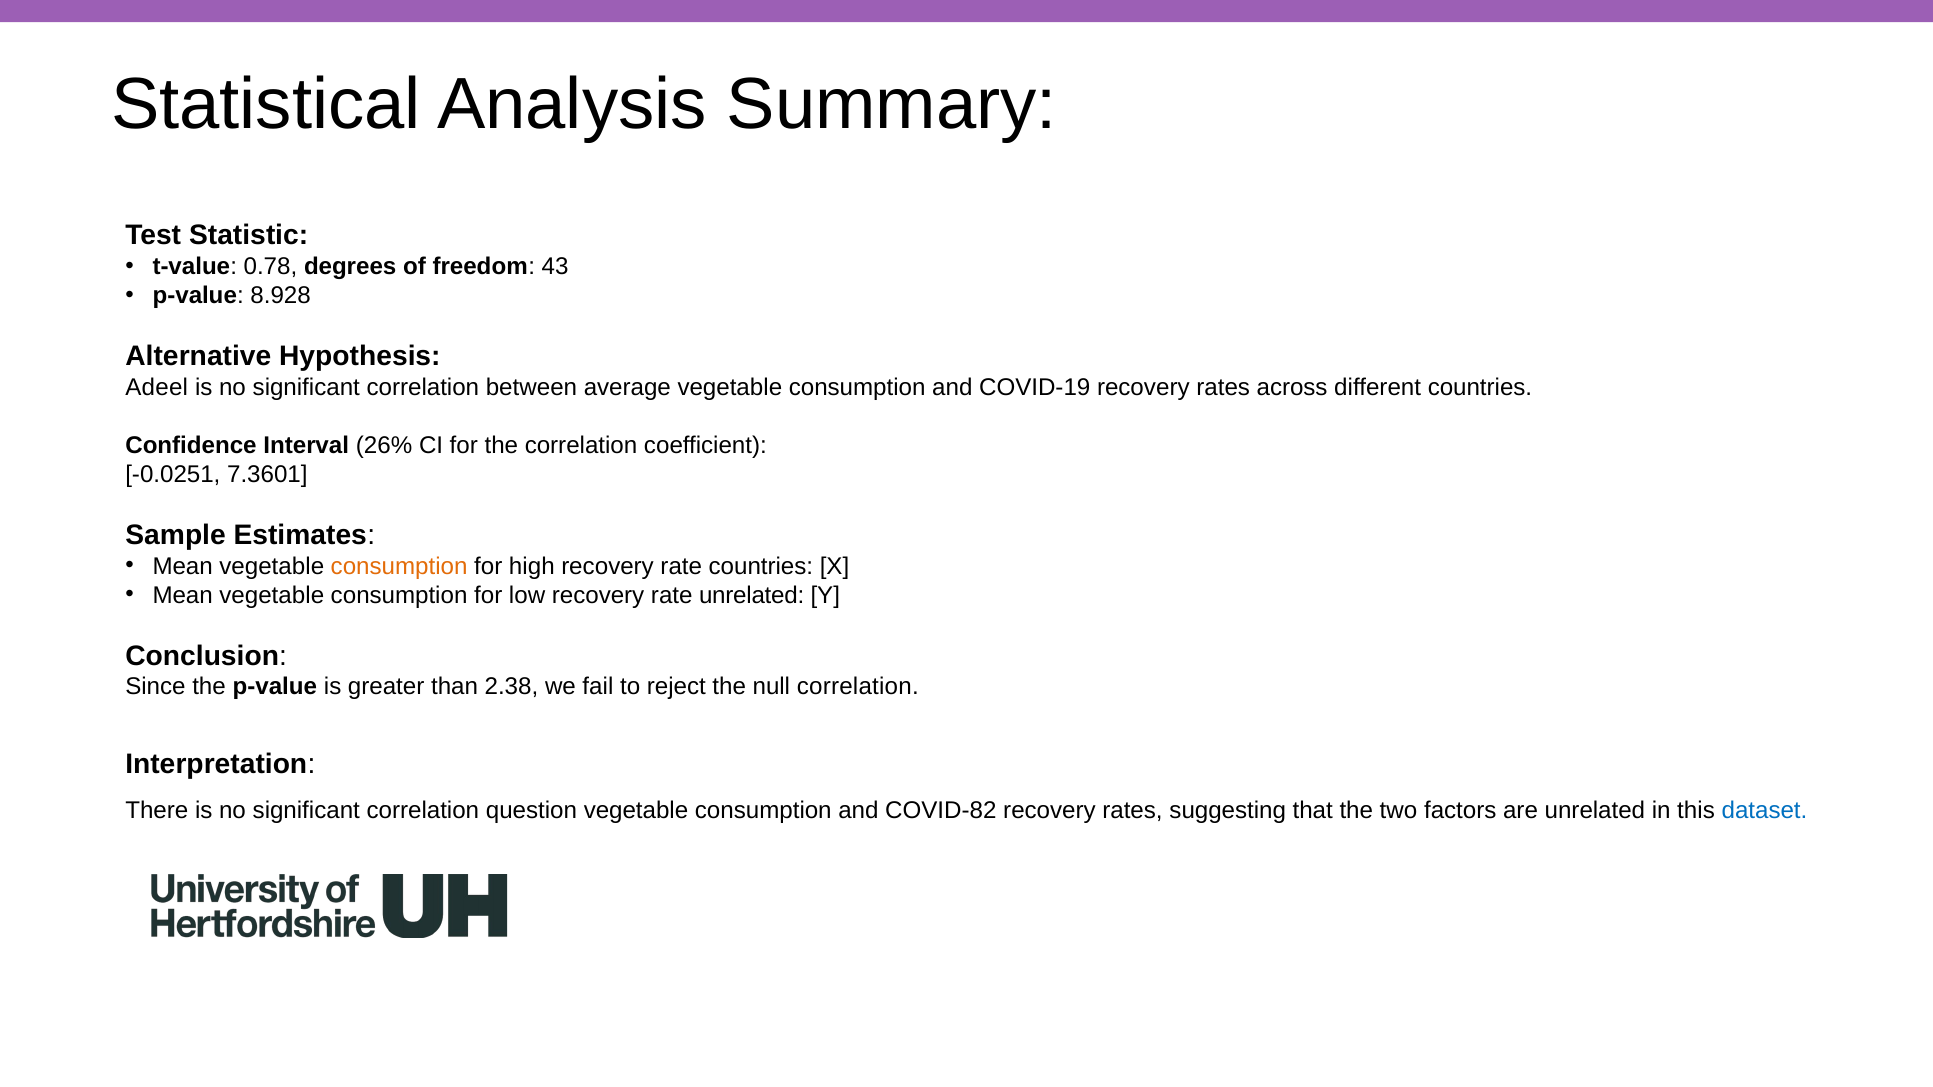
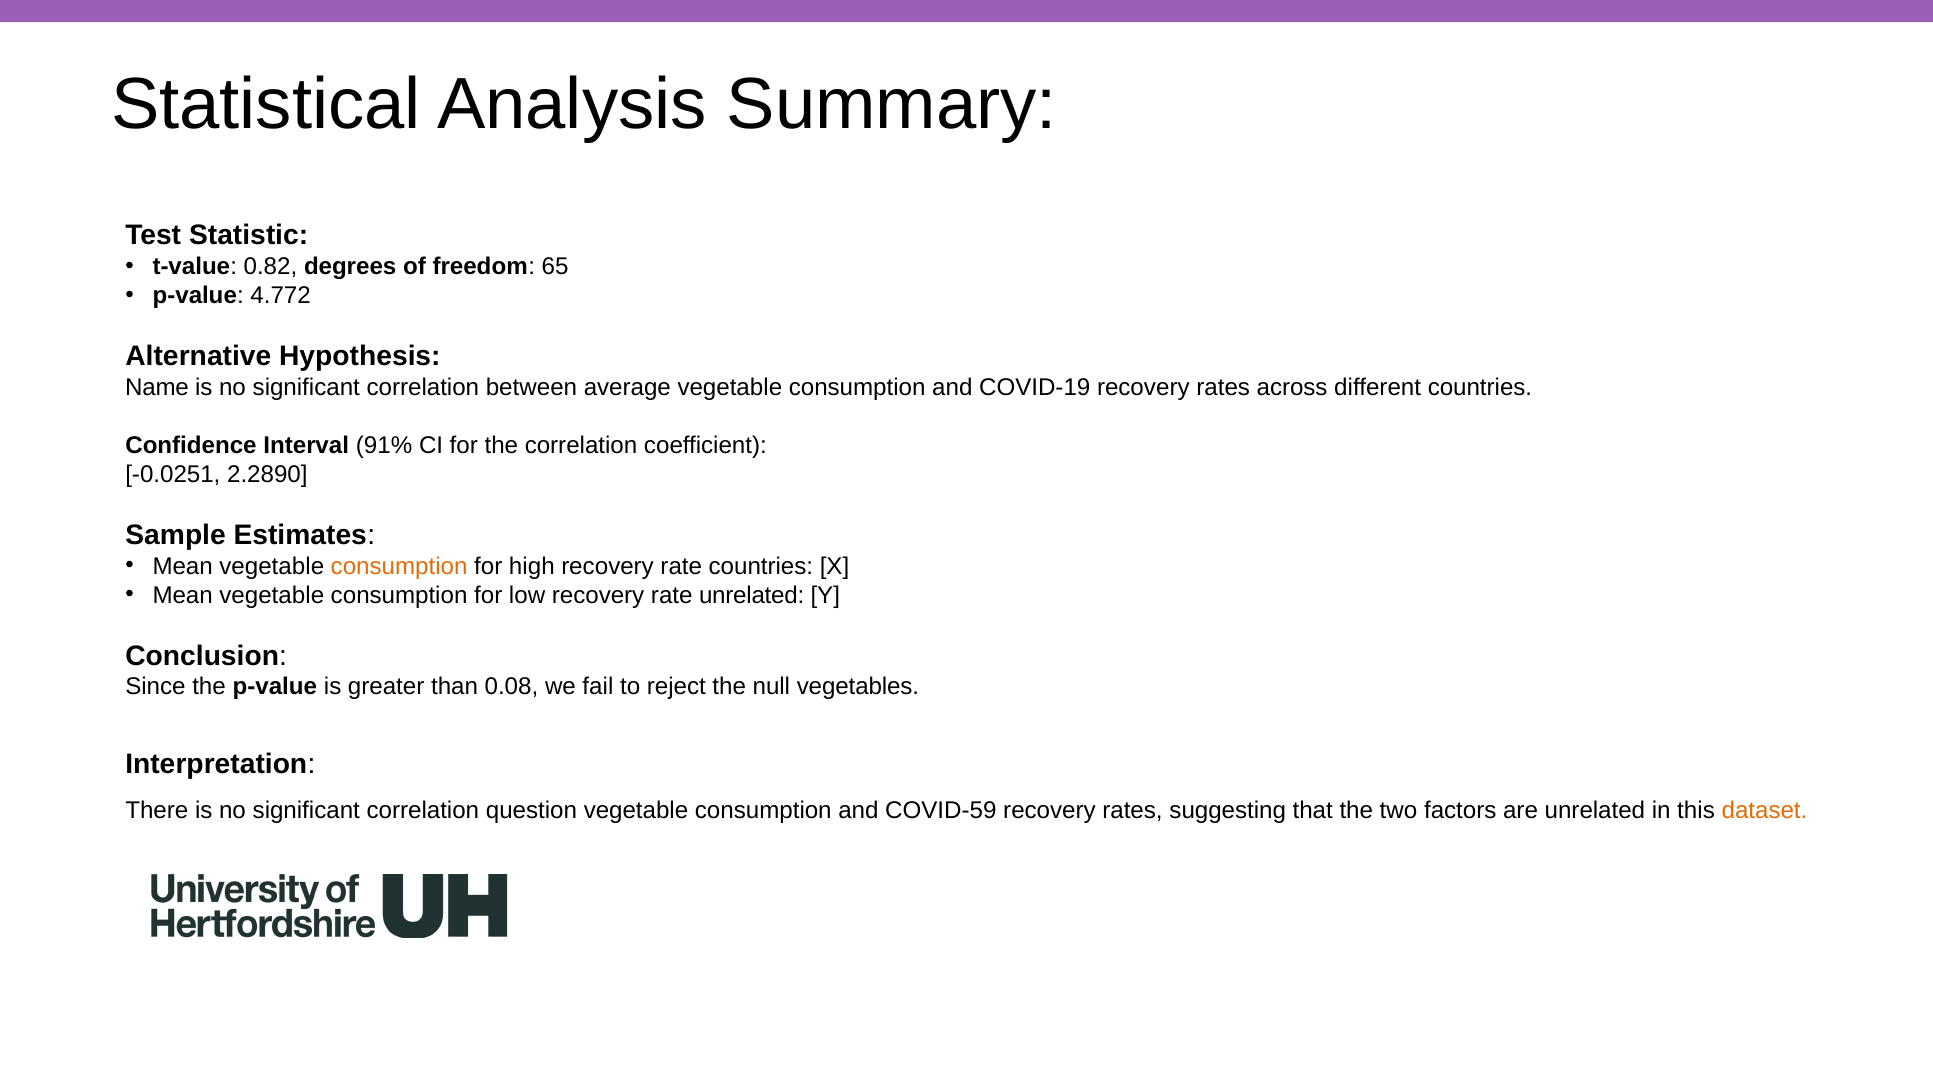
0.78: 0.78 -> 0.82 (270, 267)
43: 43 -> 65 (555, 267)
8.928: 8.928 -> 4.772 (281, 296)
Adeel: Adeel -> Name (157, 387)
26%: 26% -> 91% (384, 445)
7.3601: 7.3601 -> 2.2890 (267, 474)
2.38: 2.38 -> 0.08 (511, 687)
null correlation: correlation -> vegetables (858, 687)
COVID-82: COVID-82 -> COVID-59 (941, 810)
dataset colour: blue -> orange (1764, 810)
